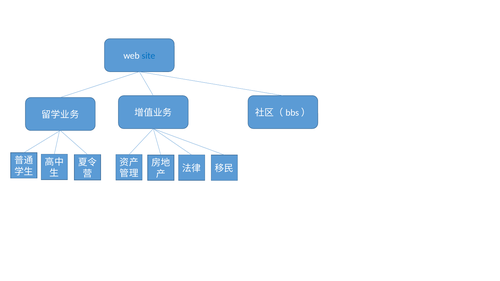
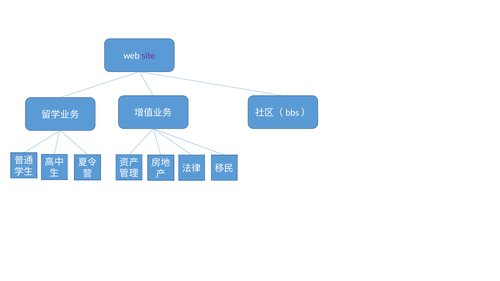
site colour: blue -> purple (148, 56)
